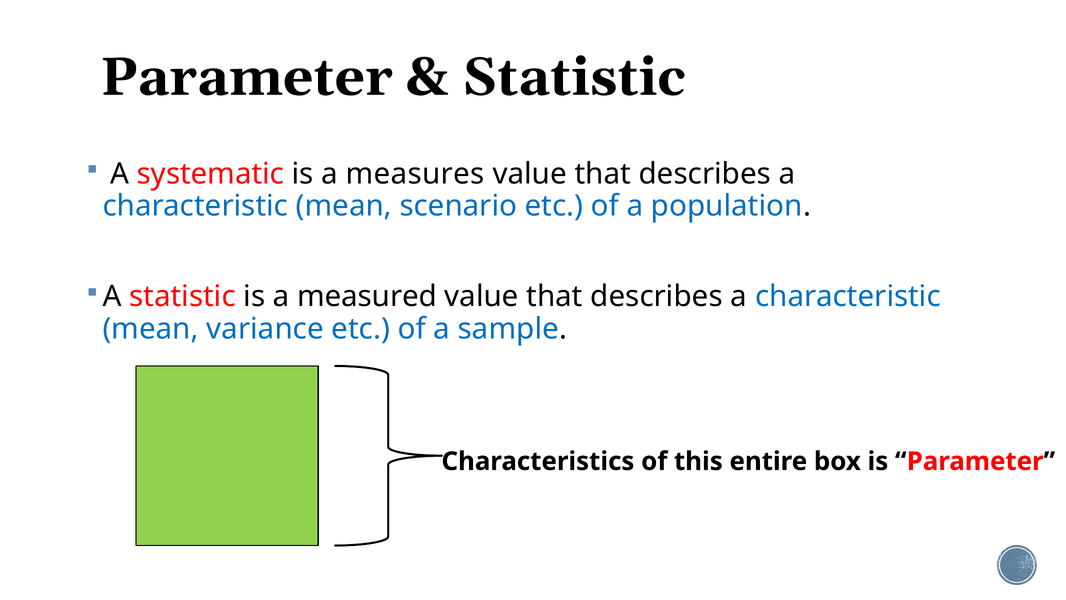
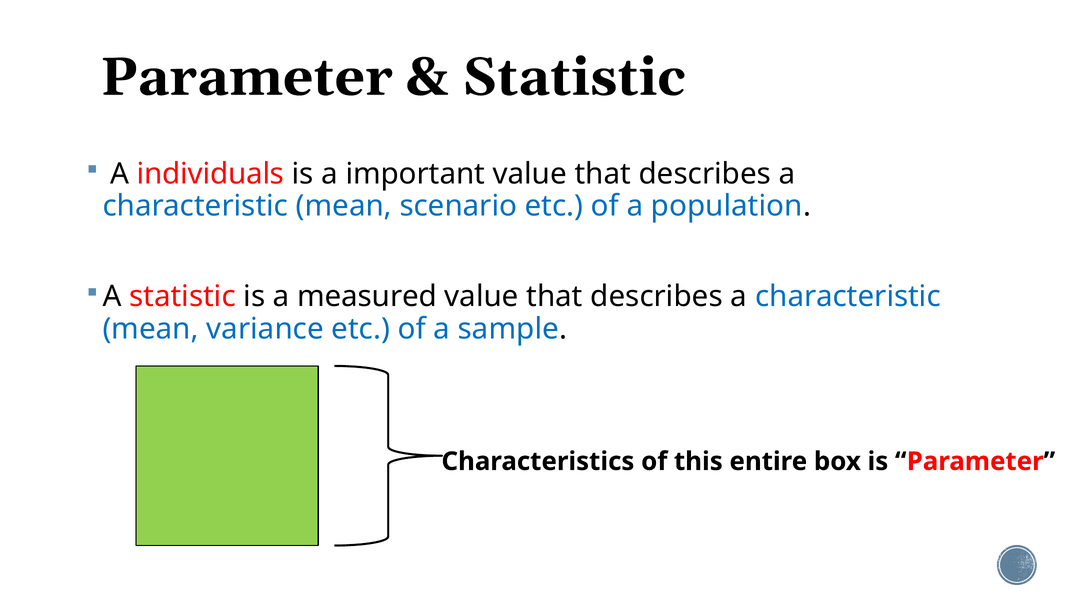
systematic: systematic -> individuals (210, 174)
measures: measures -> important (415, 174)
